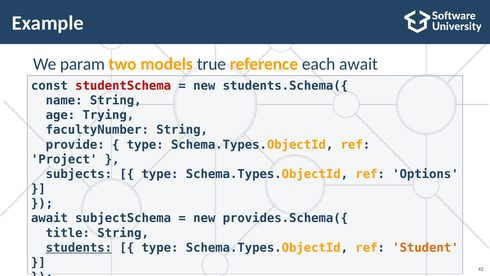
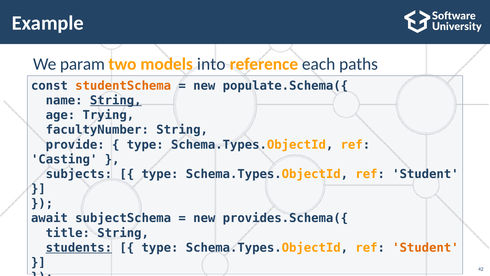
true: true -> into (211, 64)
each await: await -> paths (359, 64)
studentSchema colour: red -> orange (123, 86)
students.Schema({: students.Schema({ -> populate.Schema({ (285, 86)
String underline: none -> present (116, 100)
Project: Project -> Casting (64, 159)
Options: Options -> Student (425, 174)
